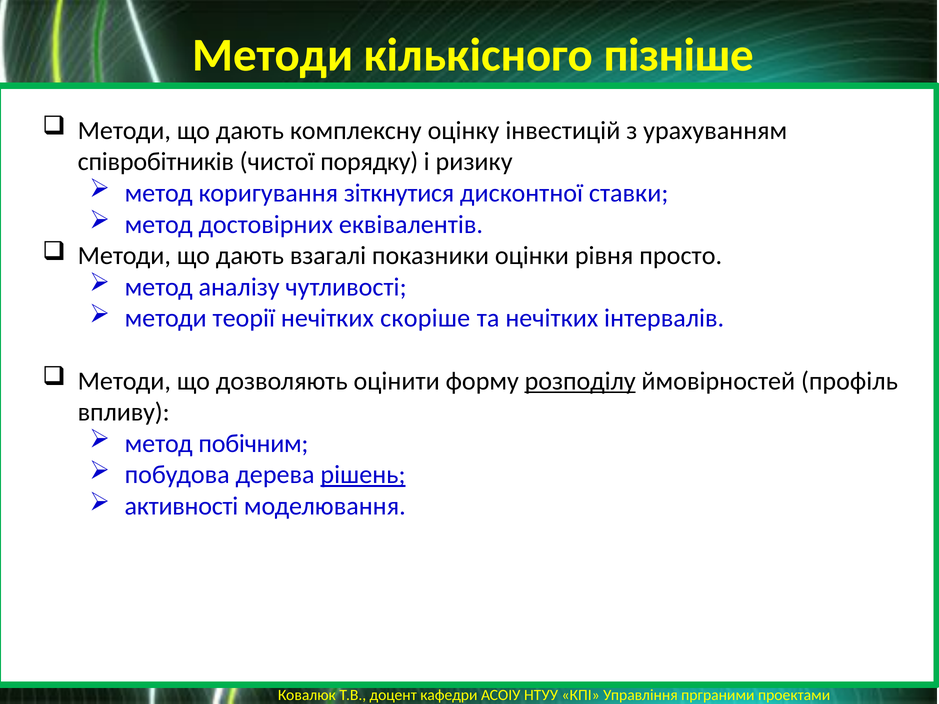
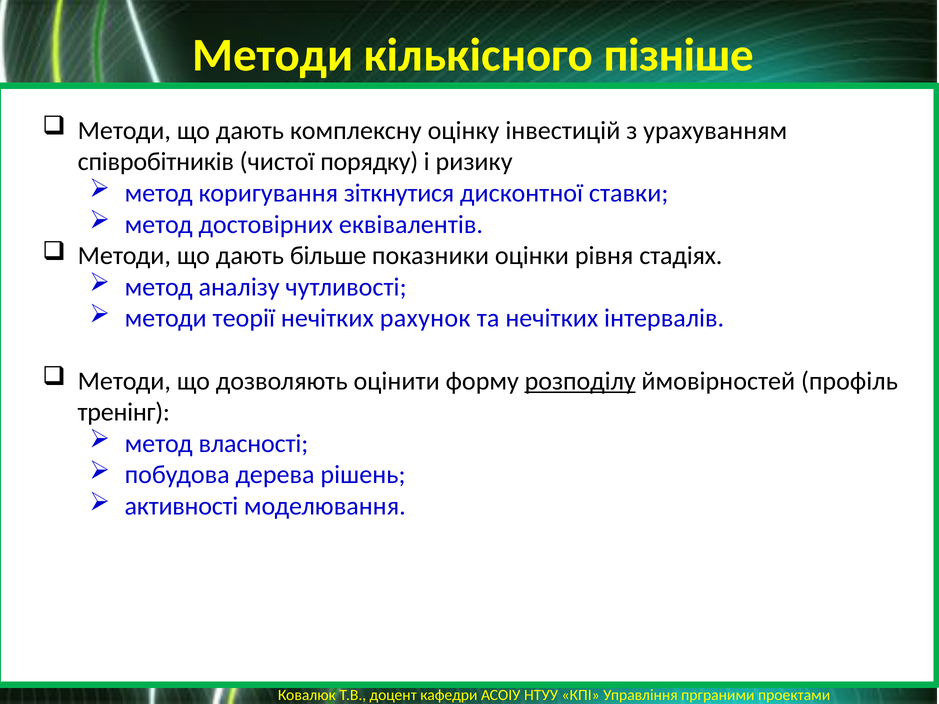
взагалі: взагалі -> більше (328, 256)
просто: просто -> стадіях (681, 256)
скоріше: скоріше -> рахунок (425, 318)
впливу: впливу -> тренінг (124, 412)
побічним: побічним -> власності (253, 444)
рішень underline: present -> none (363, 475)
